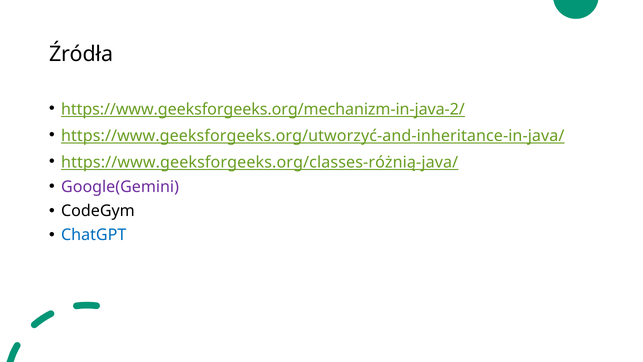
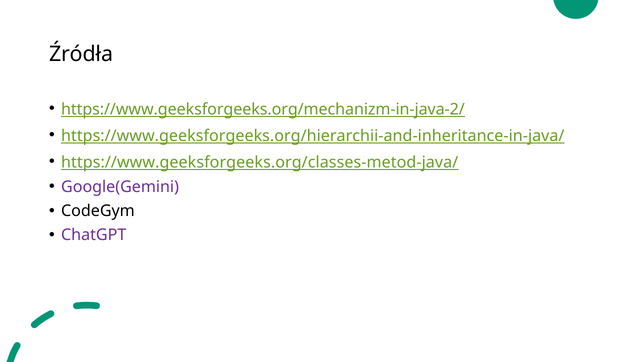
https://www.geeksforgeeks.org/utworzyć-and-inheritance-in-java/: https://www.geeksforgeeks.org/utworzyć-and-inheritance-in-java/ -> https://www.geeksforgeeks.org/hierarchii-and-inheritance-in-java/ (313, 136)
https://www.geeksforgeeks.org/classes-różnią-java/: https://www.geeksforgeeks.org/classes-różnią-java/ -> https://www.geeksforgeeks.org/classes-metod-java/ (260, 162)
ChatGPT colour: blue -> purple (94, 235)
